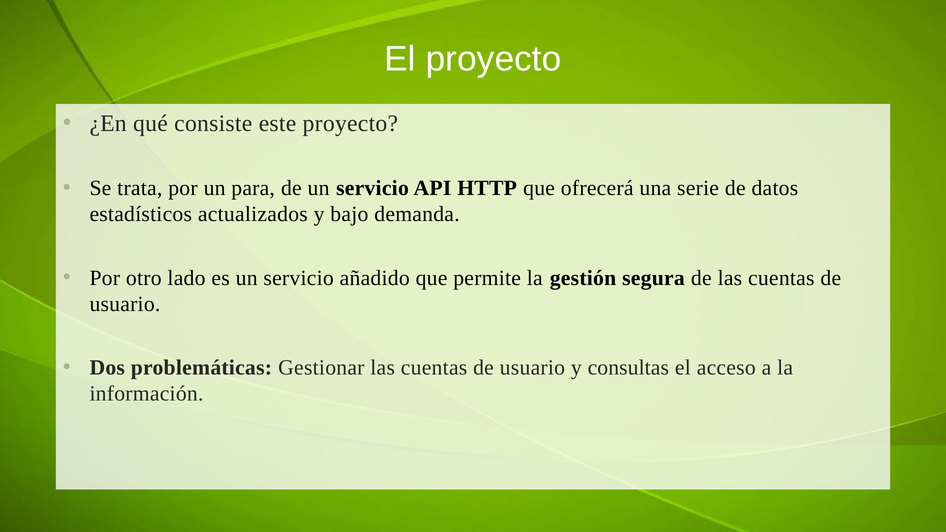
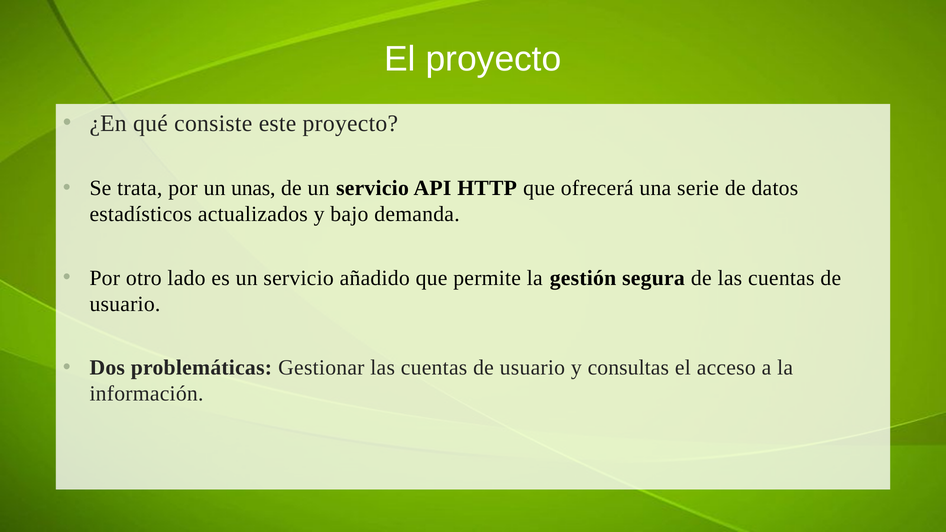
para: para -> unas (253, 188)
